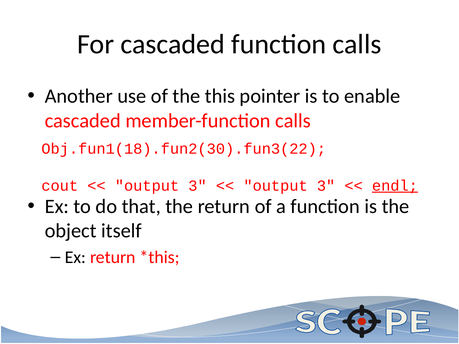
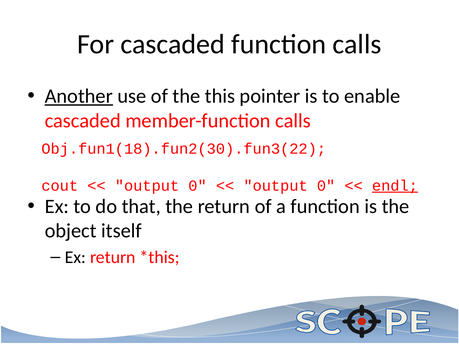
Another underline: none -> present (79, 96)
3: 3 -> 0 (198, 186)
3: 3 -> 0 (326, 186)
